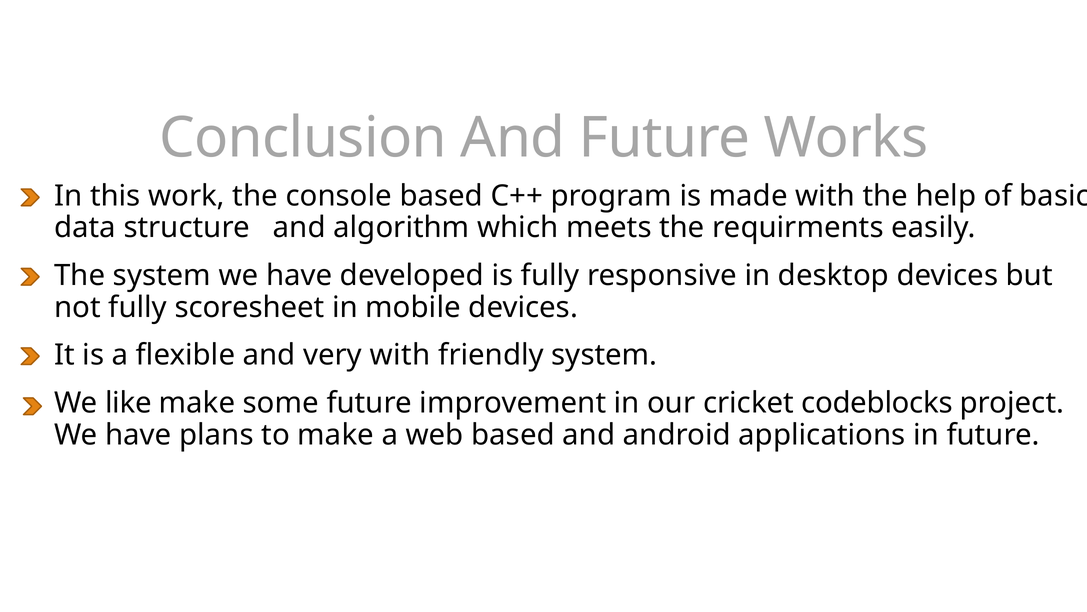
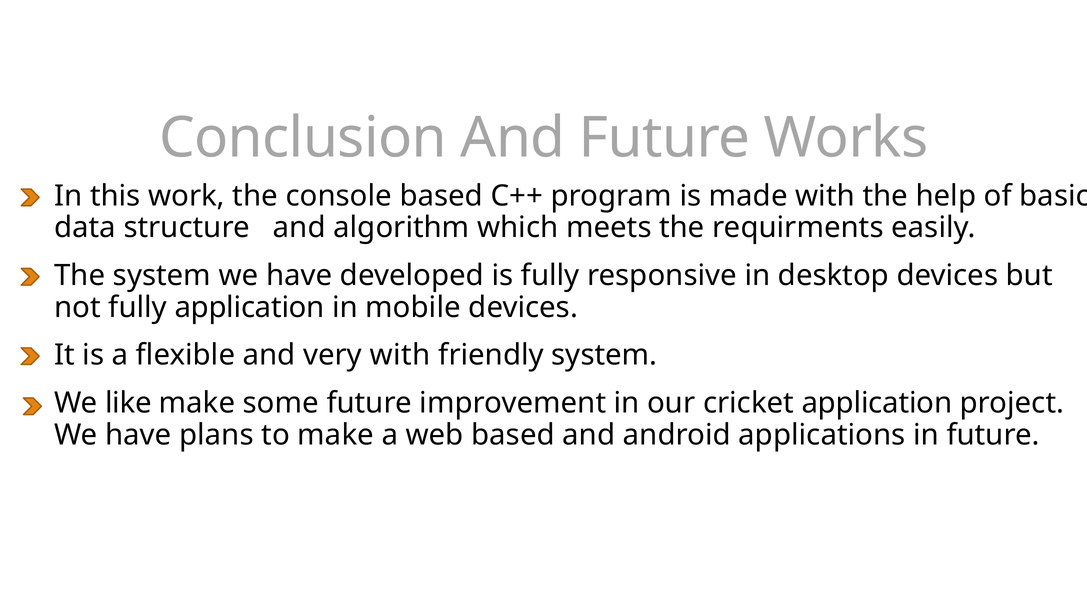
fully scoresheet: scoresheet -> application (250, 307)
cricket codeblocks: codeblocks -> application (877, 403)
